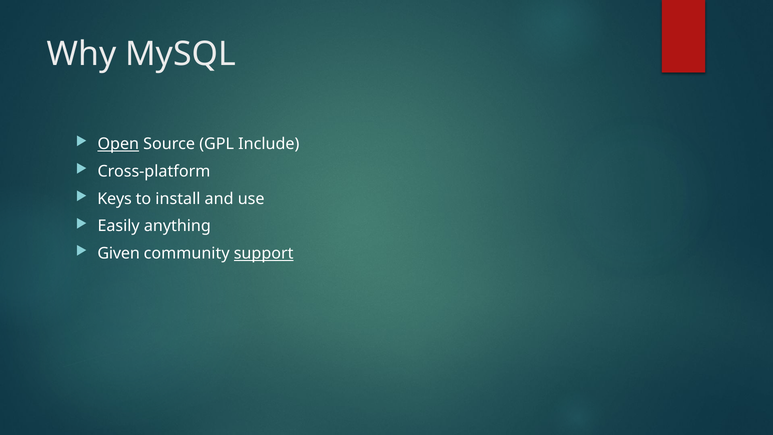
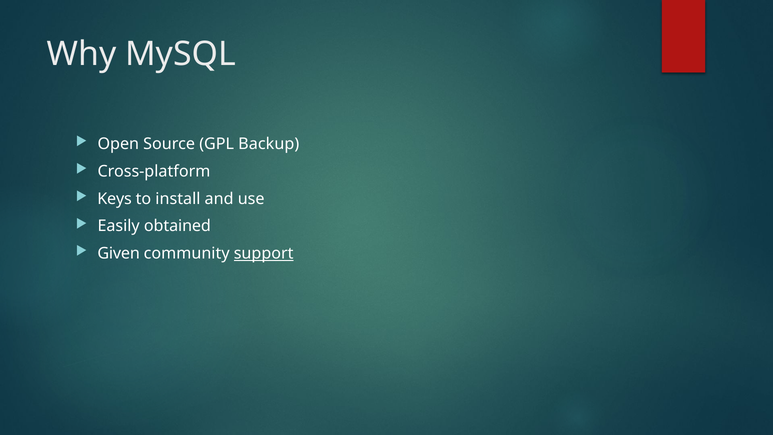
Open underline: present -> none (118, 144)
Include: Include -> Backup (269, 144)
anything: anything -> obtained (177, 226)
